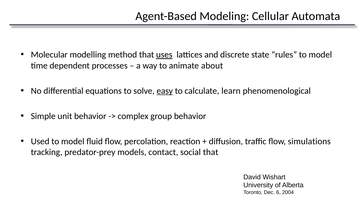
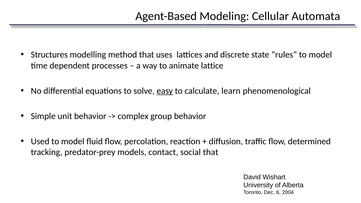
Molecular: Molecular -> Structures (49, 55)
uses underline: present -> none (164, 55)
about: about -> lattice (212, 66)
simulations: simulations -> determined (309, 141)
